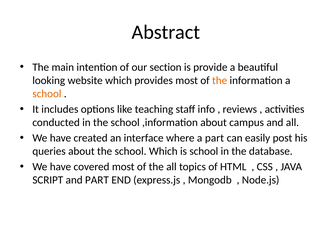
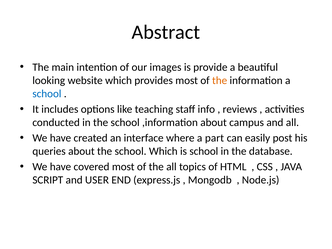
section: section -> images (166, 67)
school colour: orange -> blue (47, 94)
and PART: PART -> USER (97, 180)
